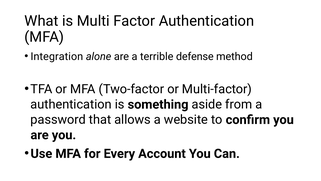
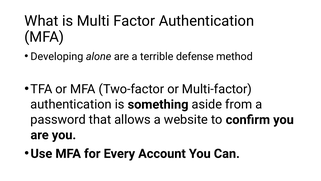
Integration: Integration -> Developing (57, 56)
